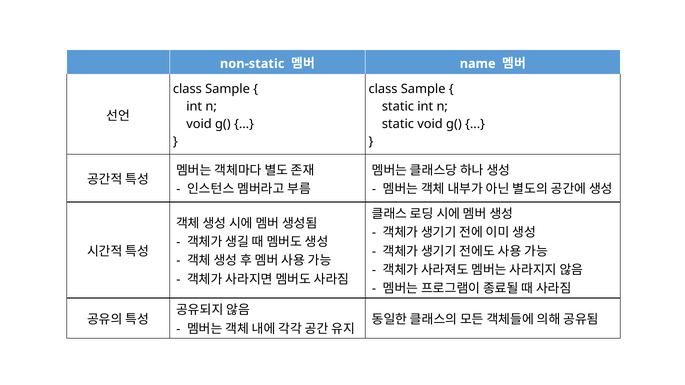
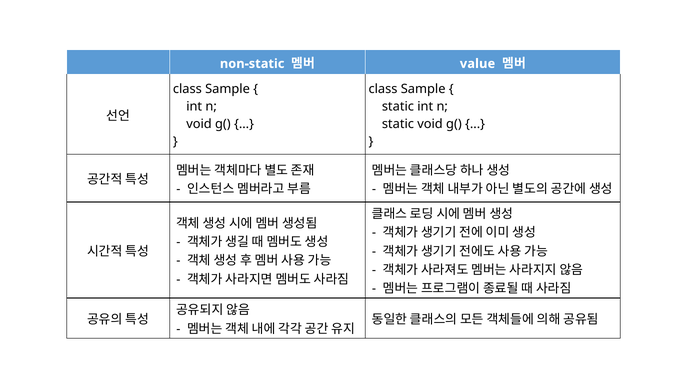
name: name -> value (478, 64)
